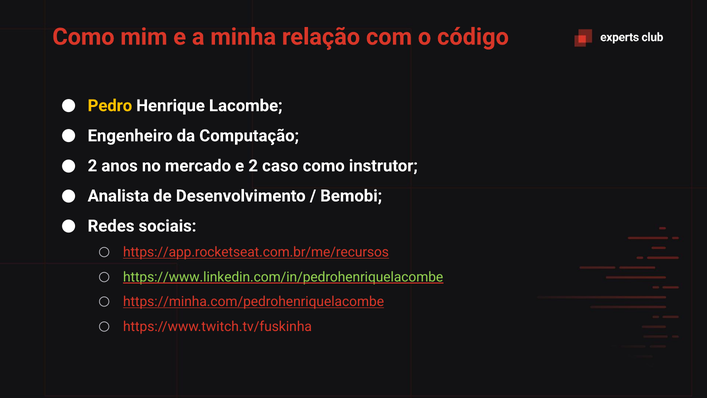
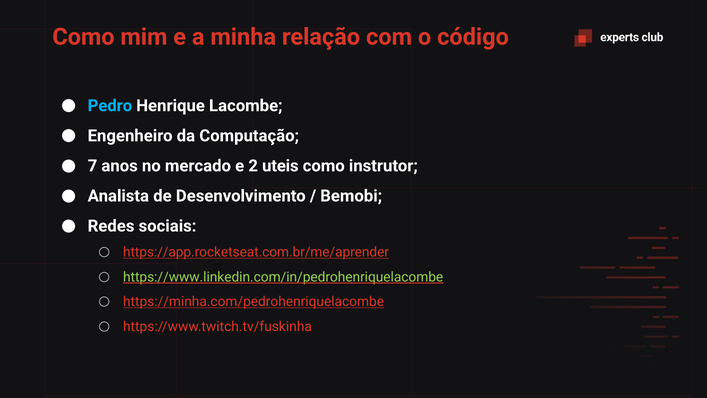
Pedro colour: yellow -> light blue (110, 106)
2: 2 -> 7 (92, 166)
caso: caso -> uteis (280, 166)
https://app.rocketseat.com.br/me/recursos: https://app.rocketseat.com.br/me/recursos -> https://app.rocketseat.com.br/me/aprender (256, 252)
